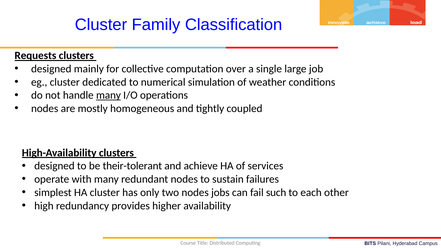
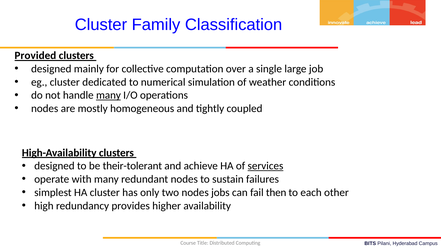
Requests: Requests -> Provided (35, 56)
services underline: none -> present (265, 166)
such: such -> then (276, 193)
